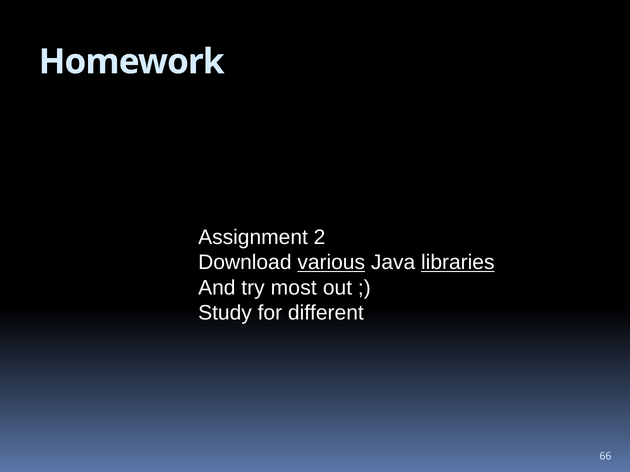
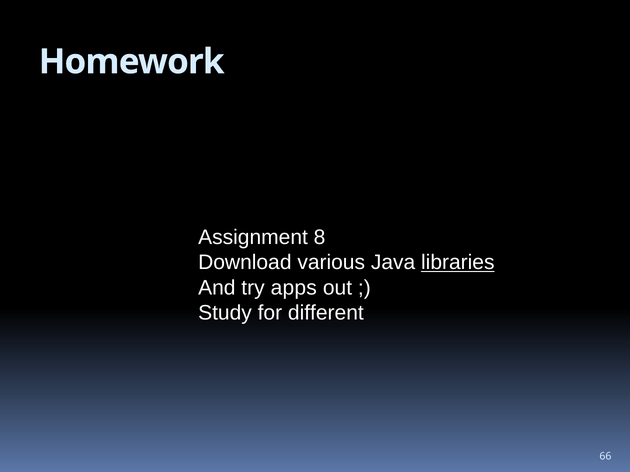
2: 2 -> 8 (320, 238)
various underline: present -> none (331, 263)
most: most -> apps (294, 288)
